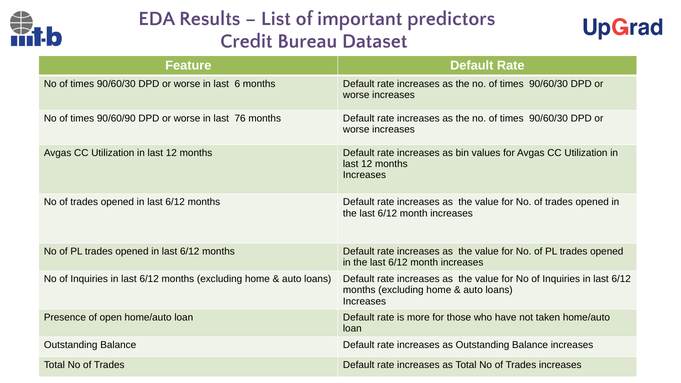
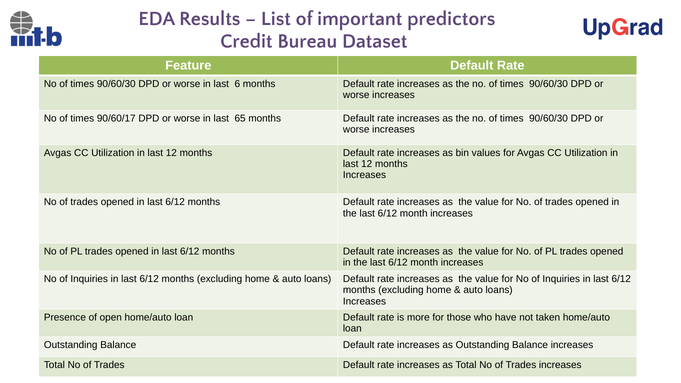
90/60/90: 90/60/90 -> 90/60/17 (116, 118)
76: 76 -> 65 (240, 118)
